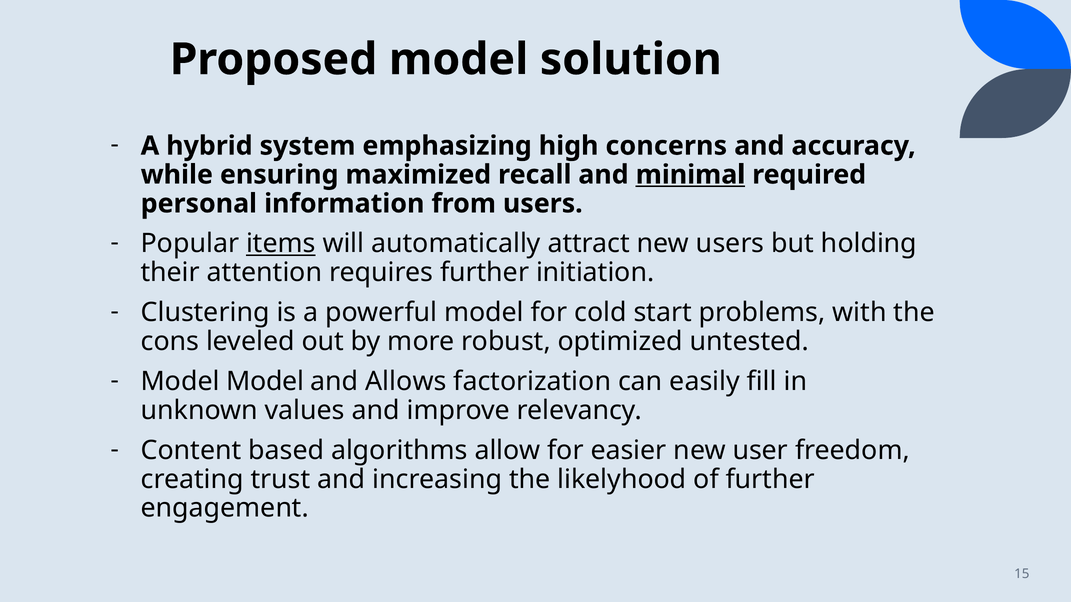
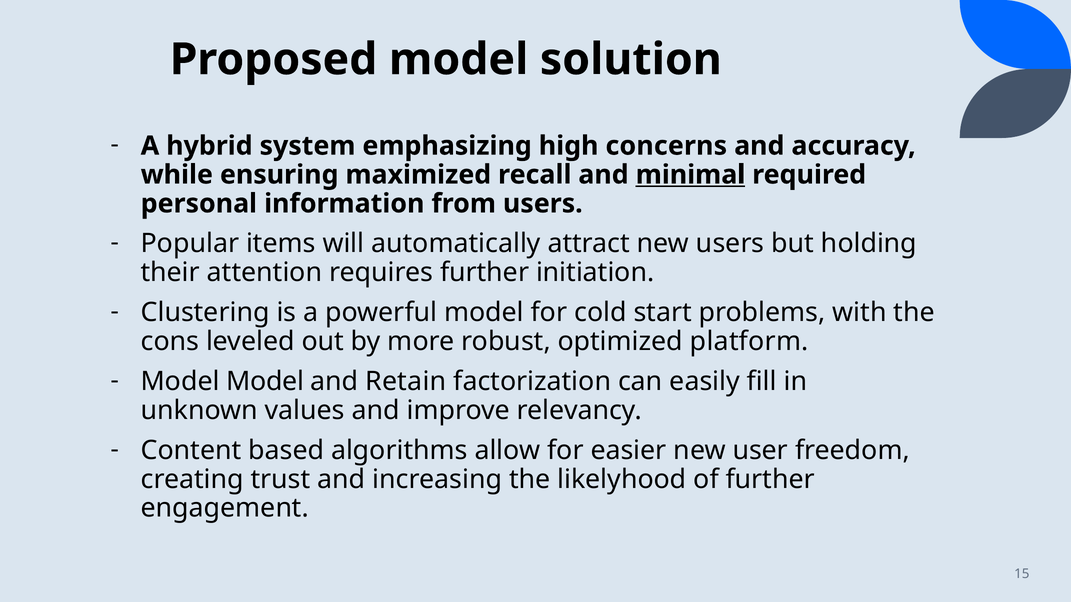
items underline: present -> none (281, 244)
untested: untested -> platform (749, 342)
Allows: Allows -> Retain (406, 382)
